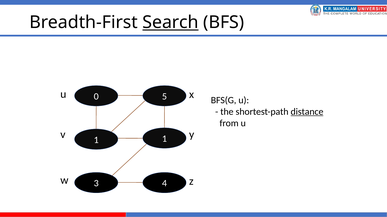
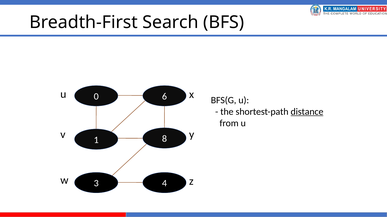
Search underline: present -> none (171, 22)
5: 5 -> 6 (164, 97)
v 1: 1 -> 8 (164, 139)
